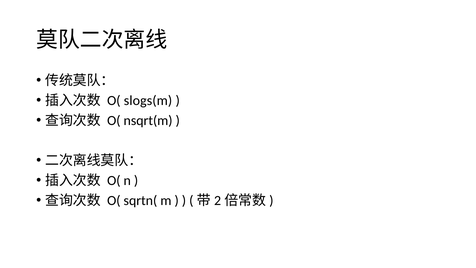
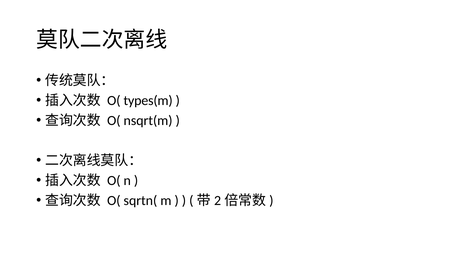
slogs(m: slogs(m -> types(m (148, 100)
